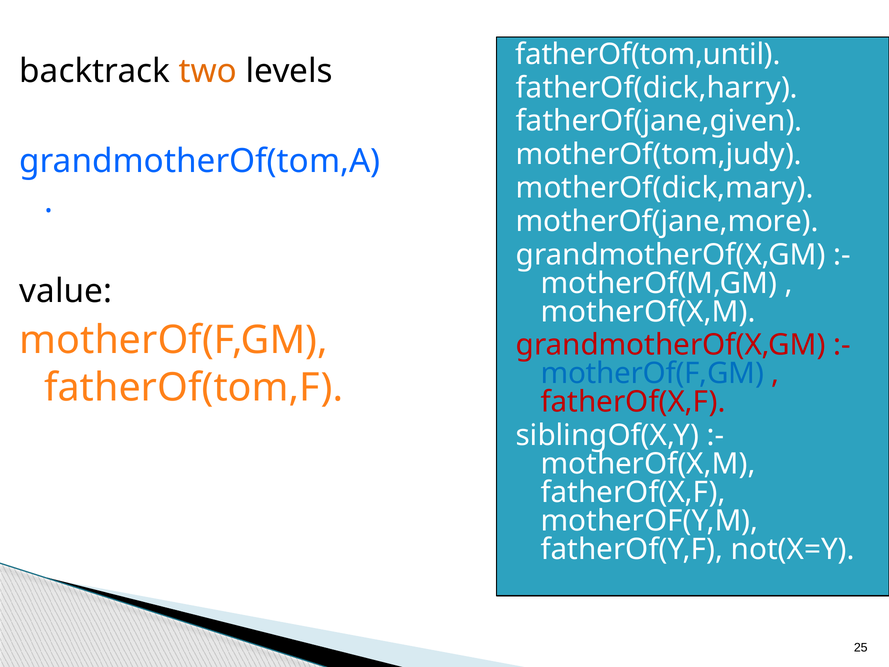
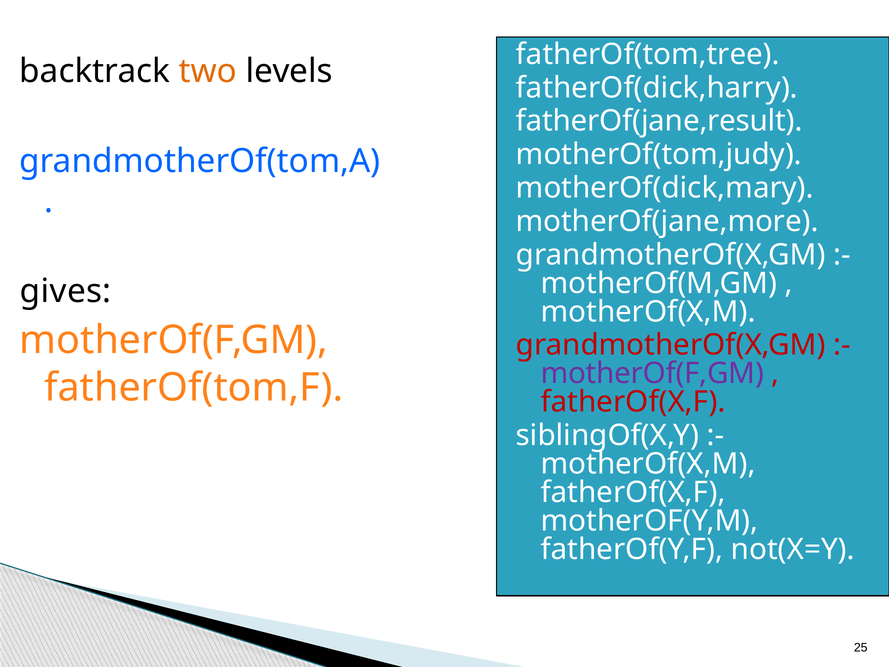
fatherOf(tom,until: fatherOf(tom,until -> fatherOf(tom,tree (648, 54)
fatherOf(jane,given: fatherOf(jane,given -> fatherOf(jane,result (659, 121)
value: value -> gives (66, 291)
motherOf(F,GM colour: blue -> purple (652, 373)
